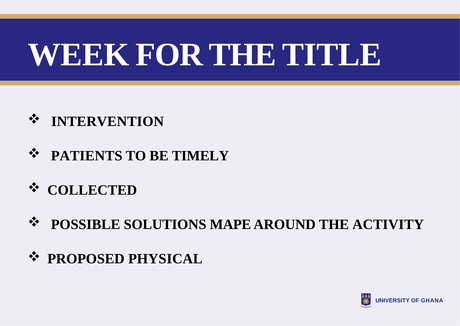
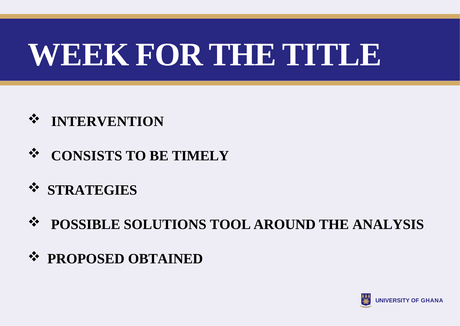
PATIENTS: PATIENTS -> CONSISTS (87, 155)
COLLECTED: COLLECTED -> STRATEGIES (92, 190)
MAPE: MAPE -> TOOL (230, 224)
ACTIVITY: ACTIVITY -> ANALYSIS (388, 224)
PHYSICAL: PHYSICAL -> OBTAINED (165, 258)
